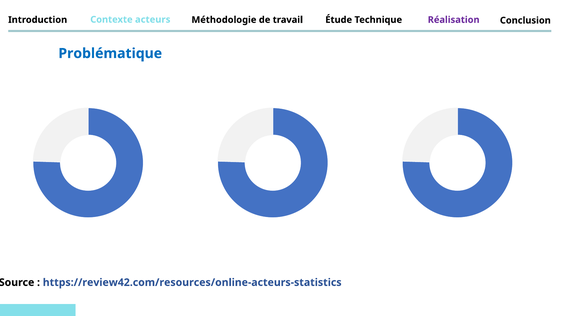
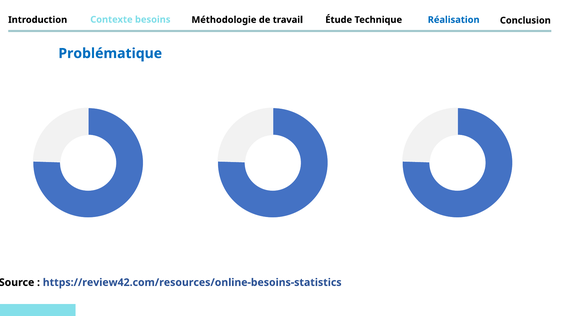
acteurs: acteurs -> besoins (153, 20)
Réalisation colour: purple -> blue (454, 20)
https://review42.com/resources/online-acteurs-statistics: https://review42.com/resources/online-acteurs-statistics -> https://review42.com/resources/online-besoins-statistics (192, 283)
